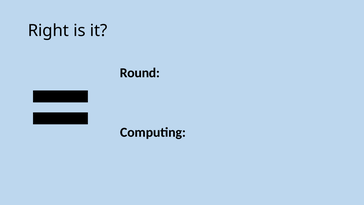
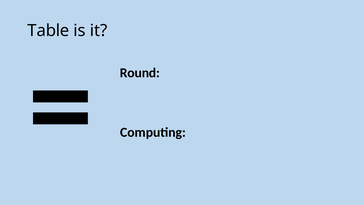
Right: Right -> Table (48, 31)
